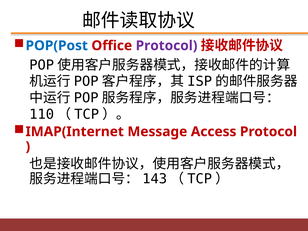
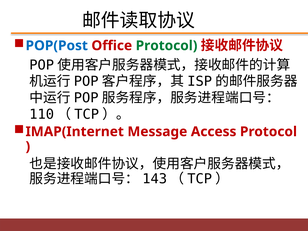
Protocol colour: purple -> green (167, 46)
